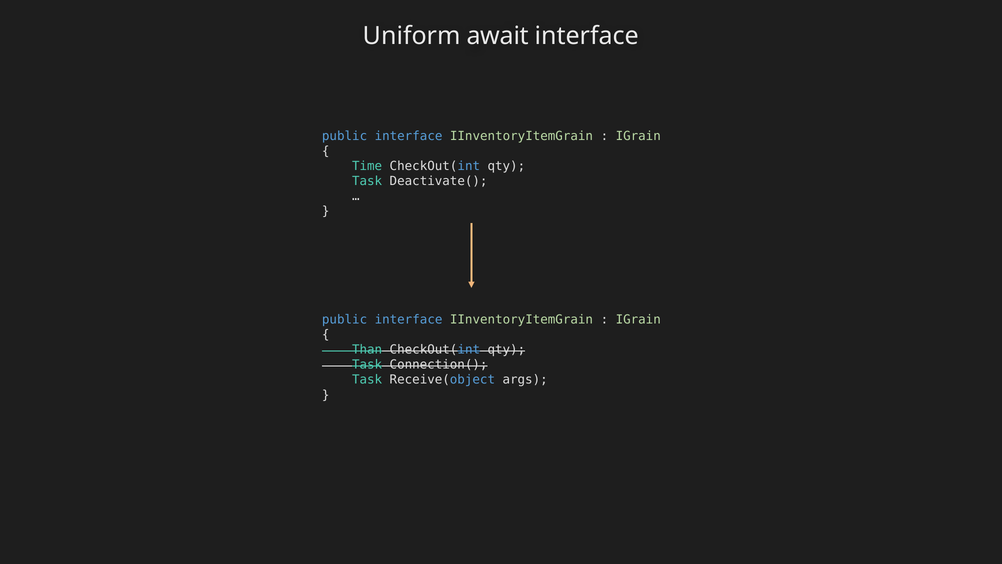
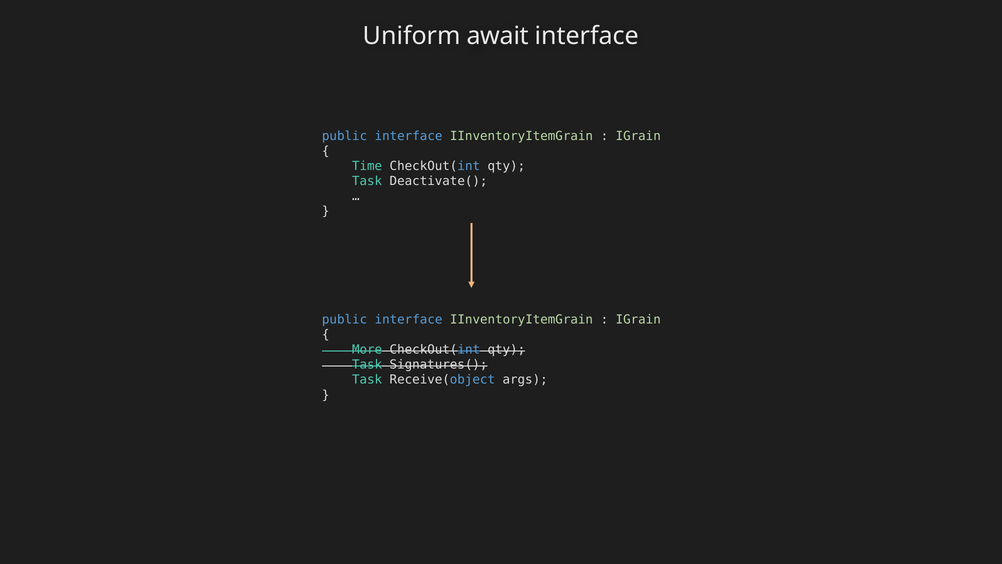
Than: Than -> More (367, 350)
Connection(: Connection( -> Signatures( (439, 365)
